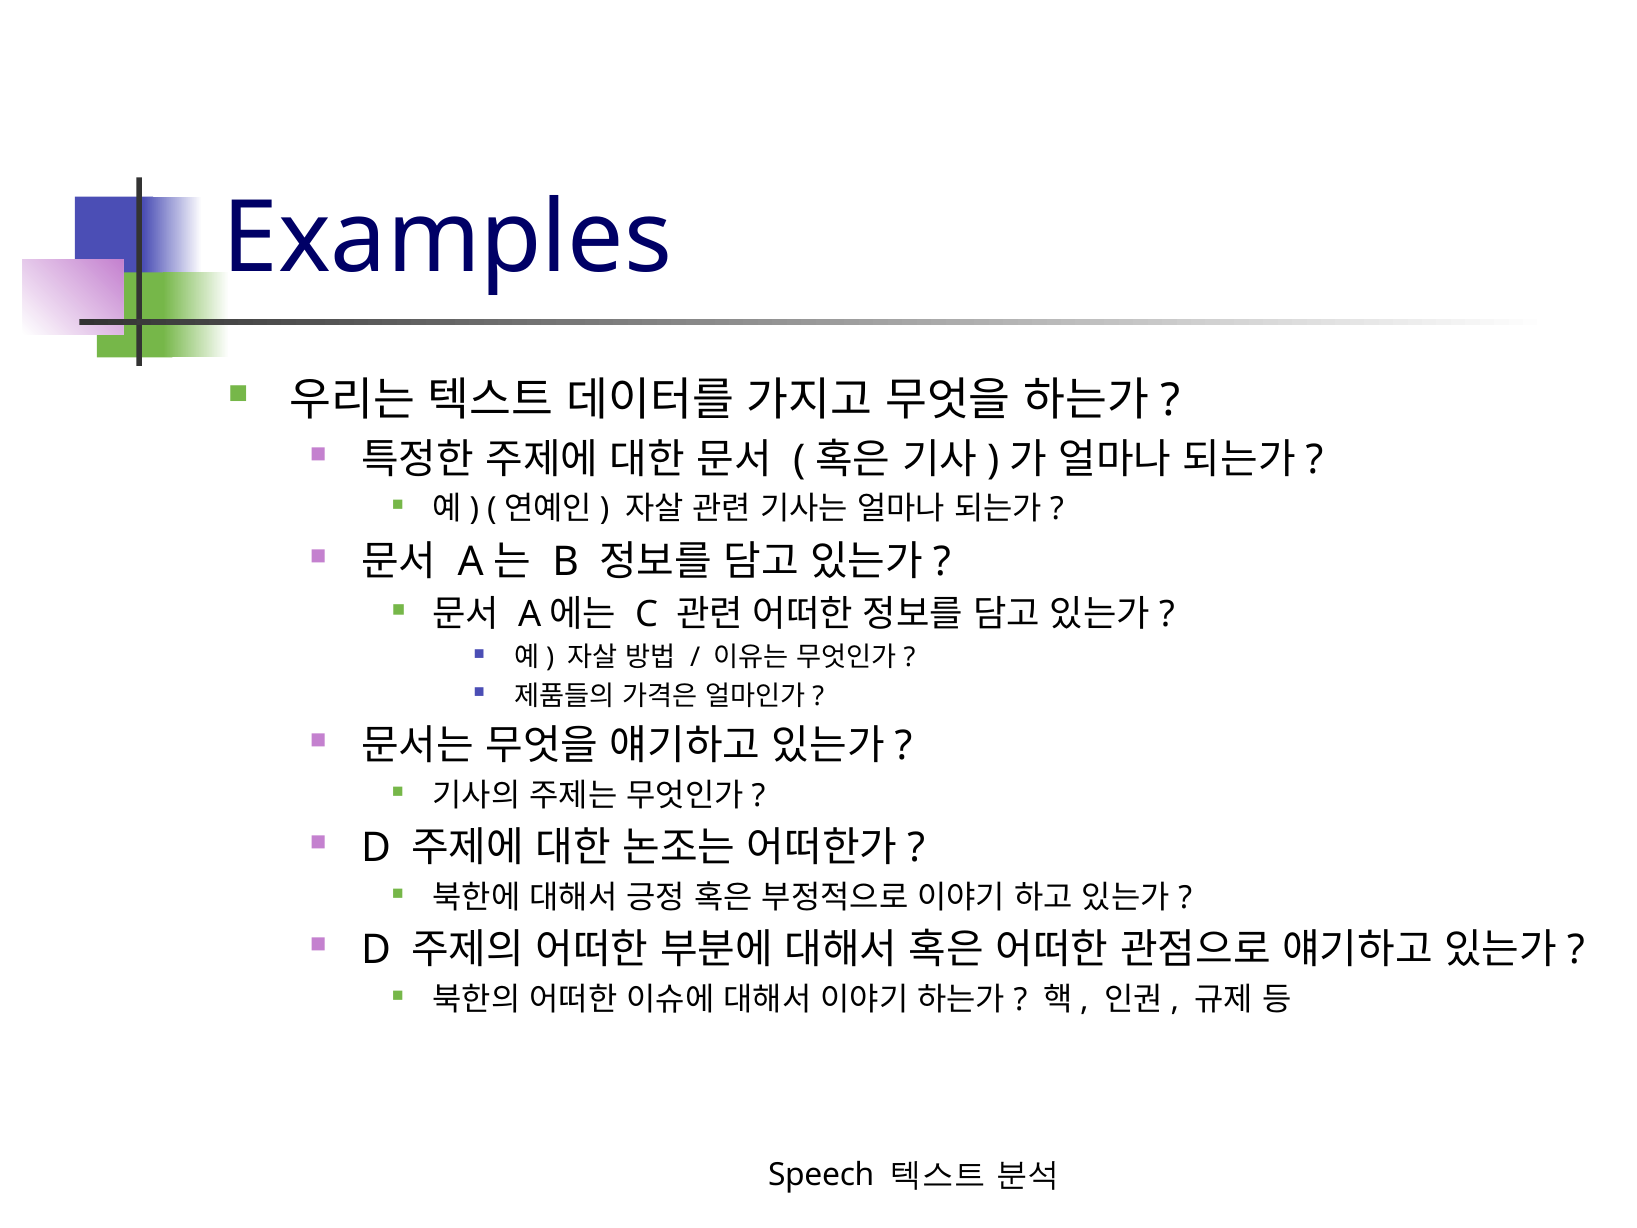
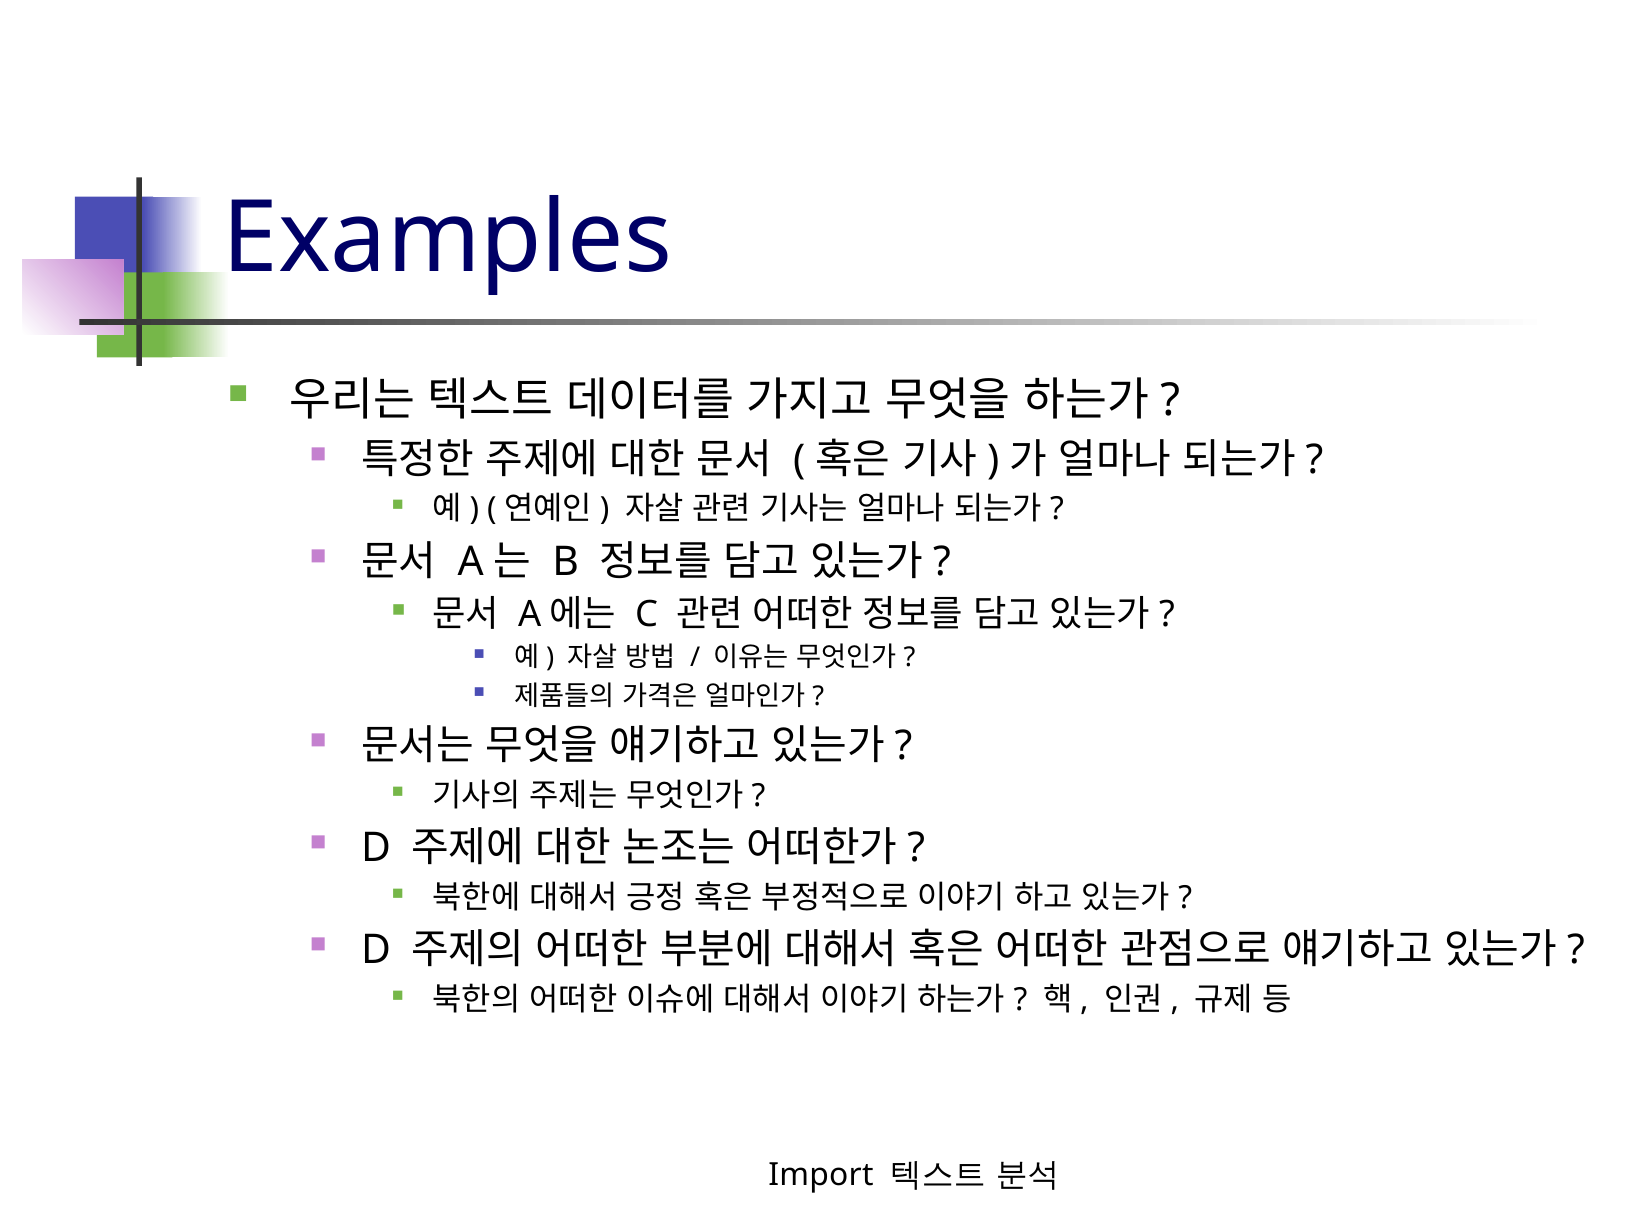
Speech: Speech -> Import (821, 1174)
